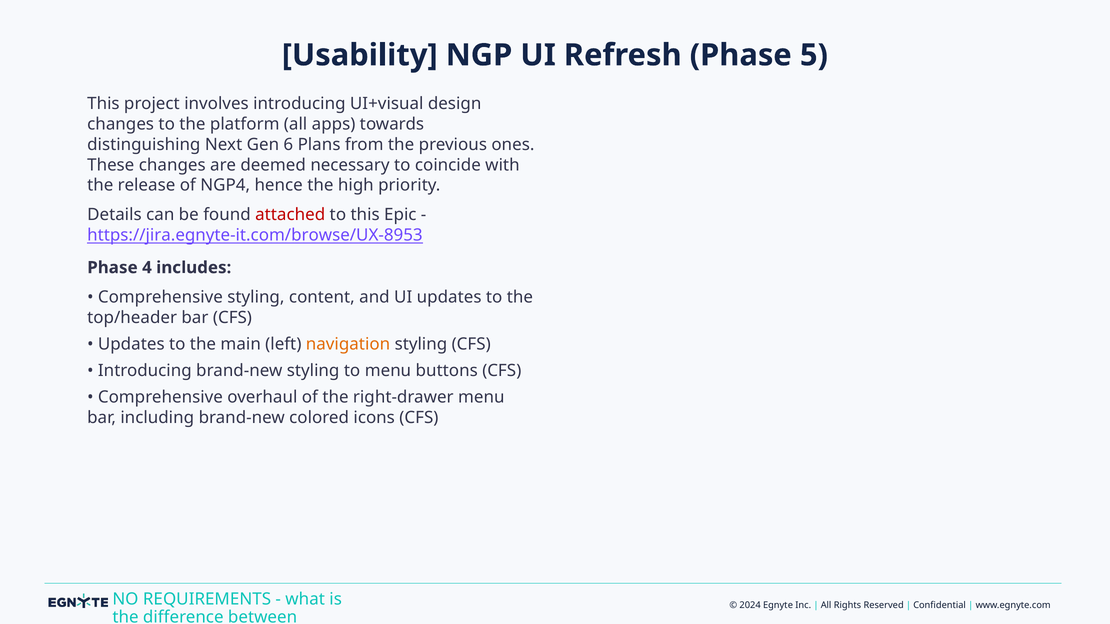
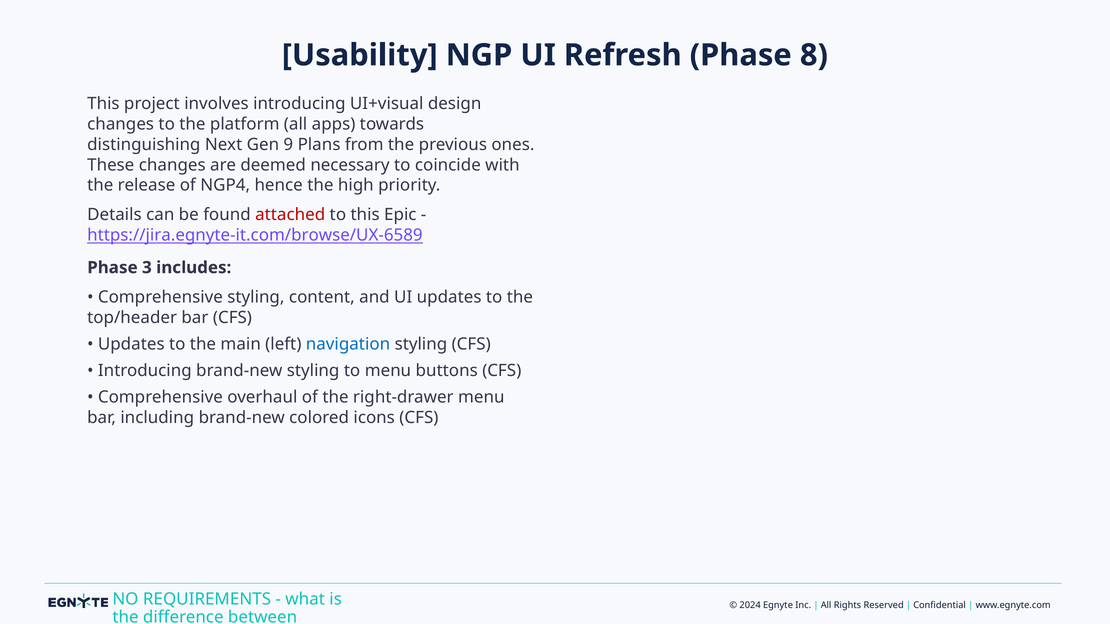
5: 5 -> 8 (814, 55)
6: 6 -> 9 (288, 145)
https://jira.egnyte-it.com/browse/UX-8953: https://jira.egnyte-it.com/browse/UX-8953 -> https://jira.egnyte-it.com/browse/UX-6589 (255, 235)
4: 4 -> 3 (147, 268)
navigation colour: orange -> blue (348, 344)
